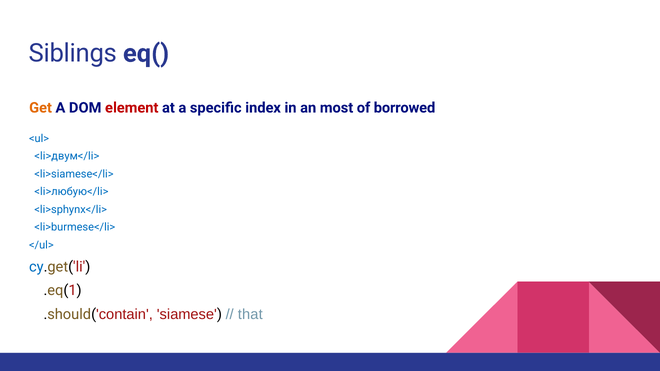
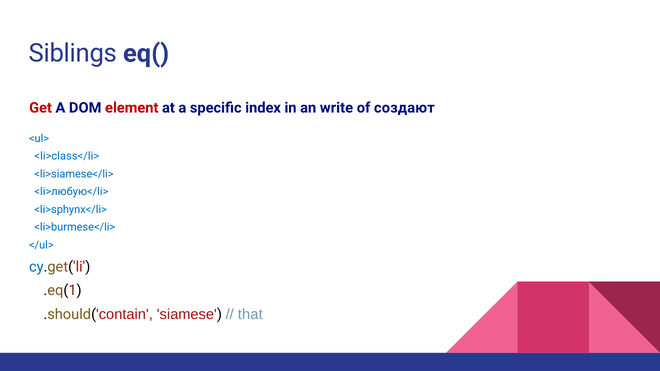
Get colour: orange -> red (41, 108)
most: most -> write (336, 108)
borrowed: borrowed -> создают (404, 108)
<li>двум</li>: <li>двум</li> -> <li>class</li> (67, 156)
